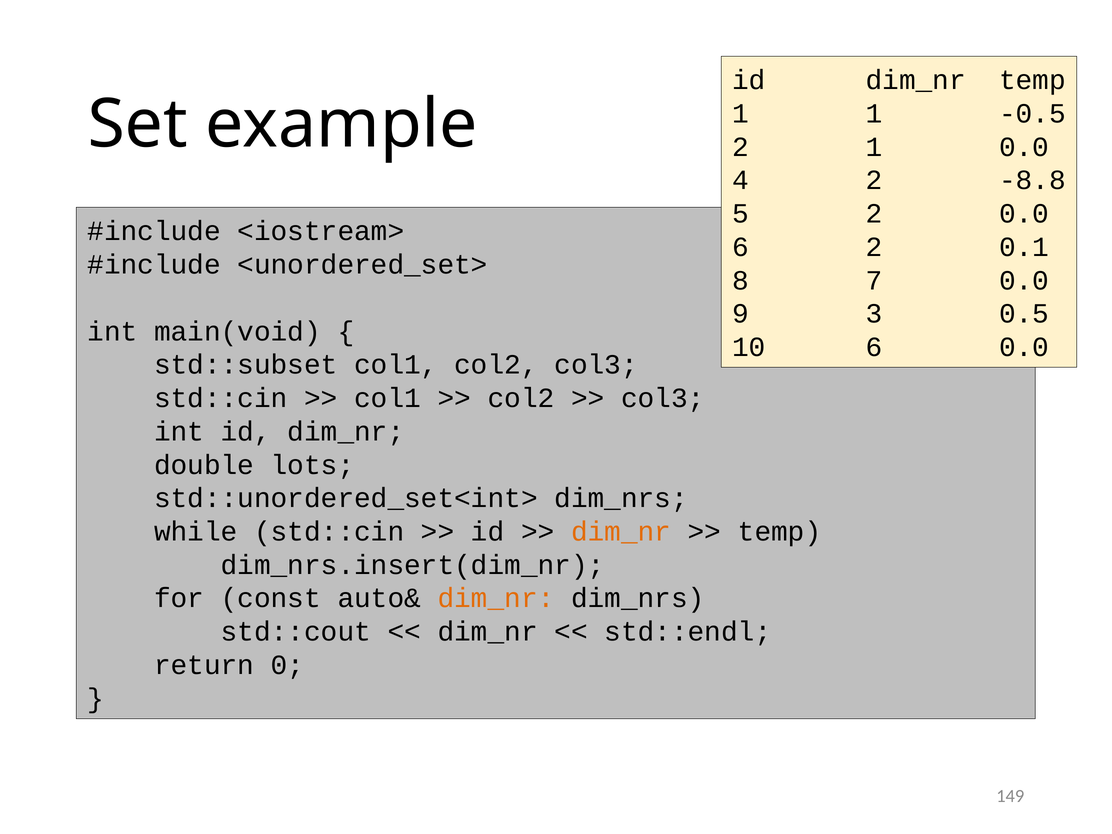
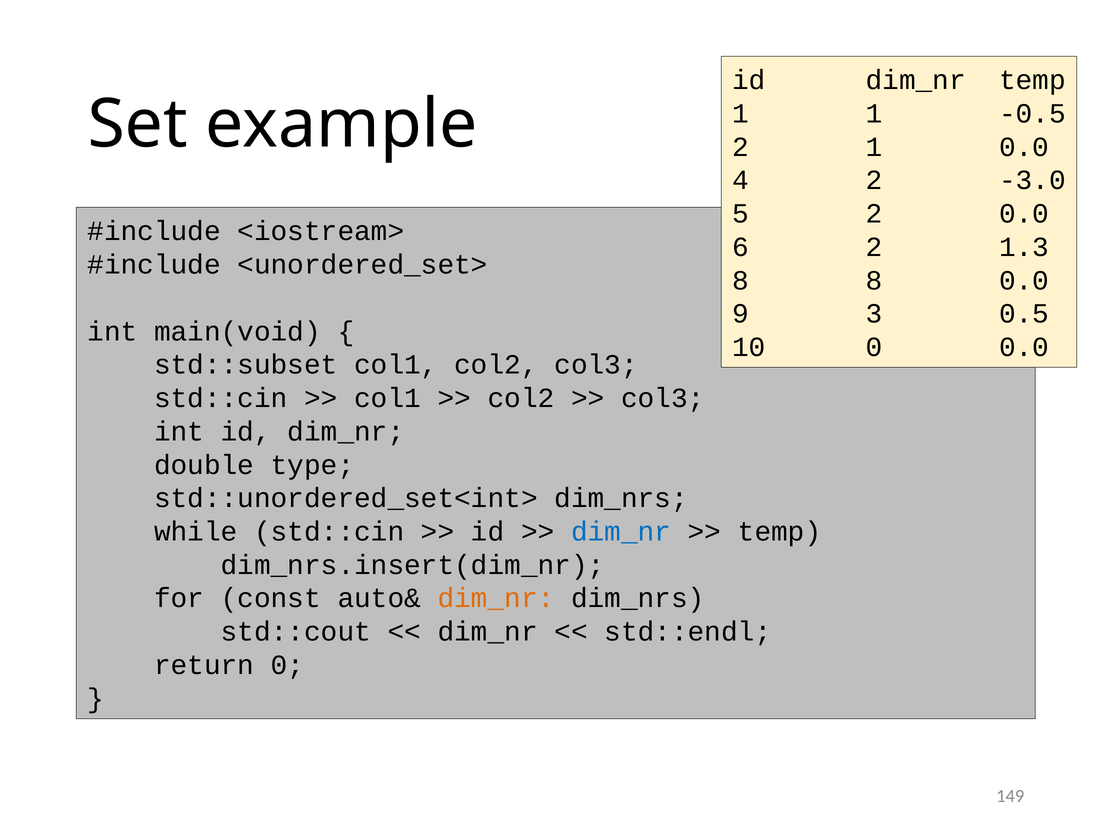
-8.8: -8.8 -> -3.0 (1032, 180)
0.1: 0.1 -> 1.3 (1024, 247)
8 7: 7 -> 8 (874, 280)
10 6: 6 -> 0 (874, 347)
lots: lots -> type (313, 465)
dim_nr colour: orange -> blue (621, 532)
